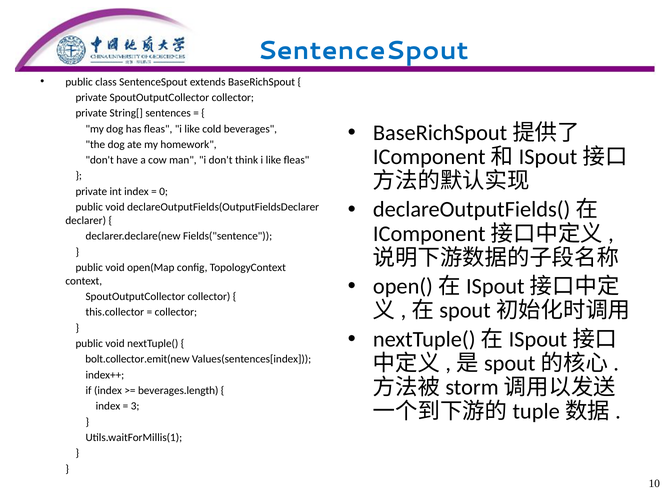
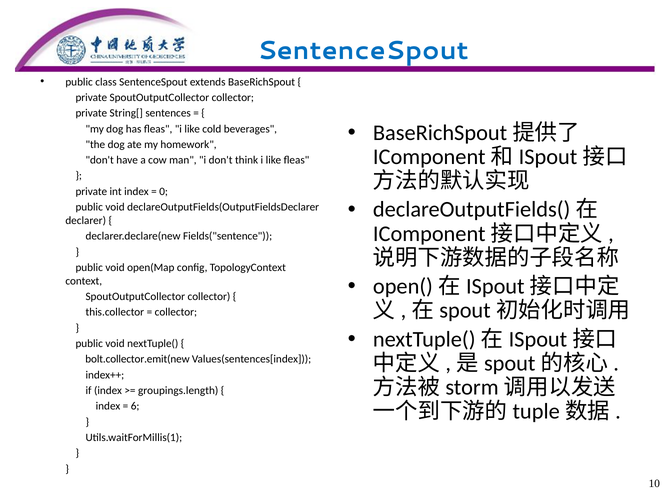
beverages.length: beverages.length -> groupings.length (178, 391)
3: 3 -> 6 (135, 406)
